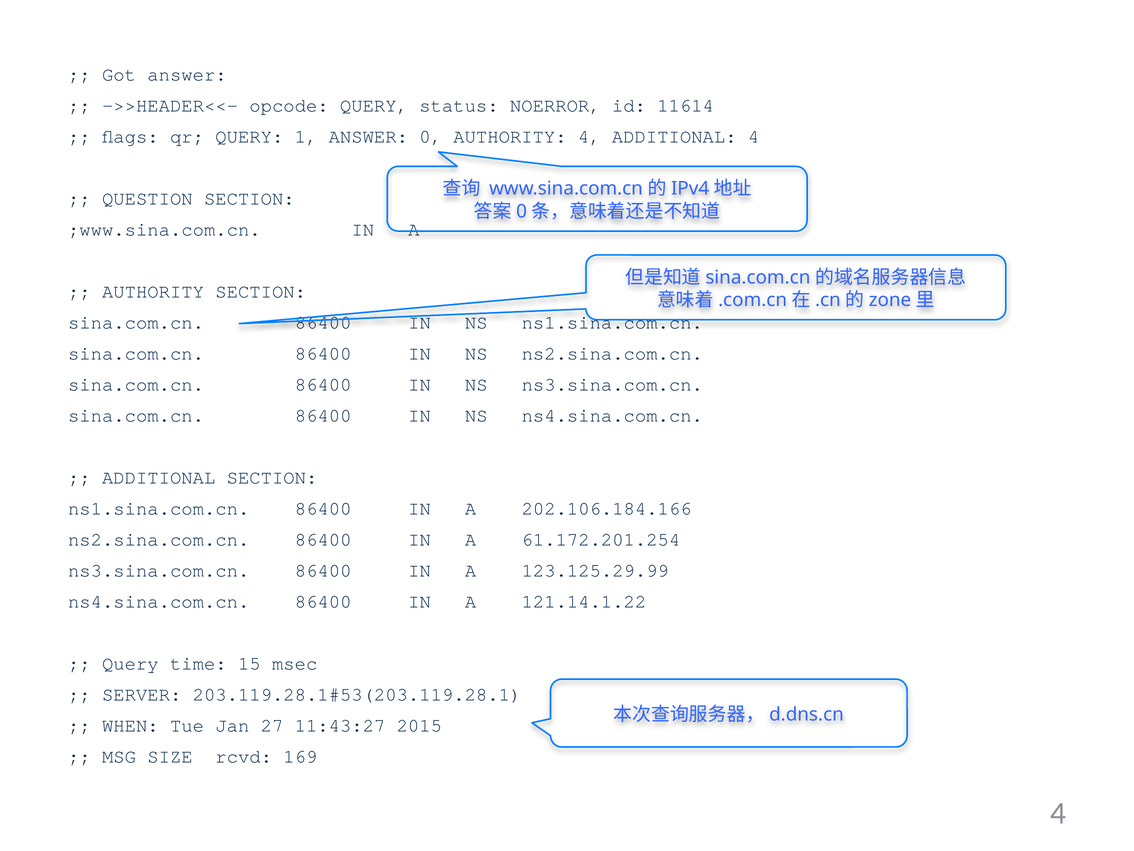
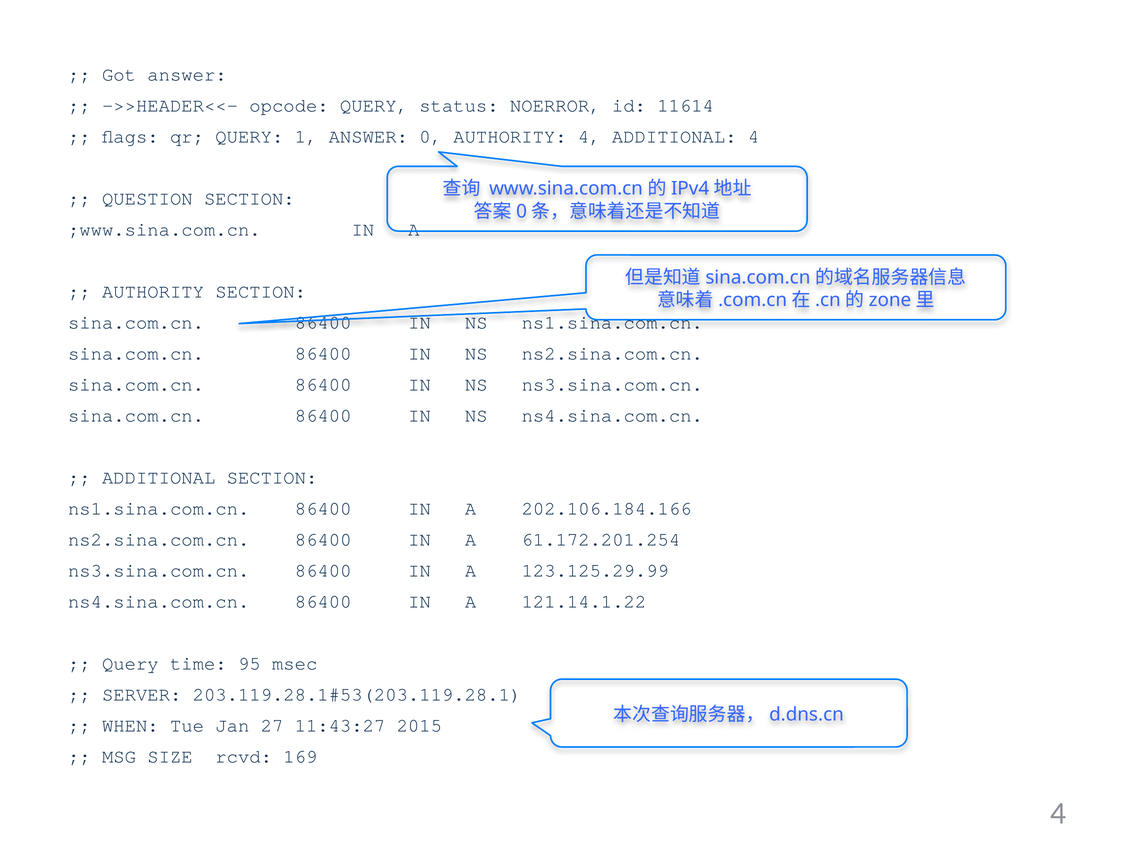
15: 15 -> 95 (249, 663)
